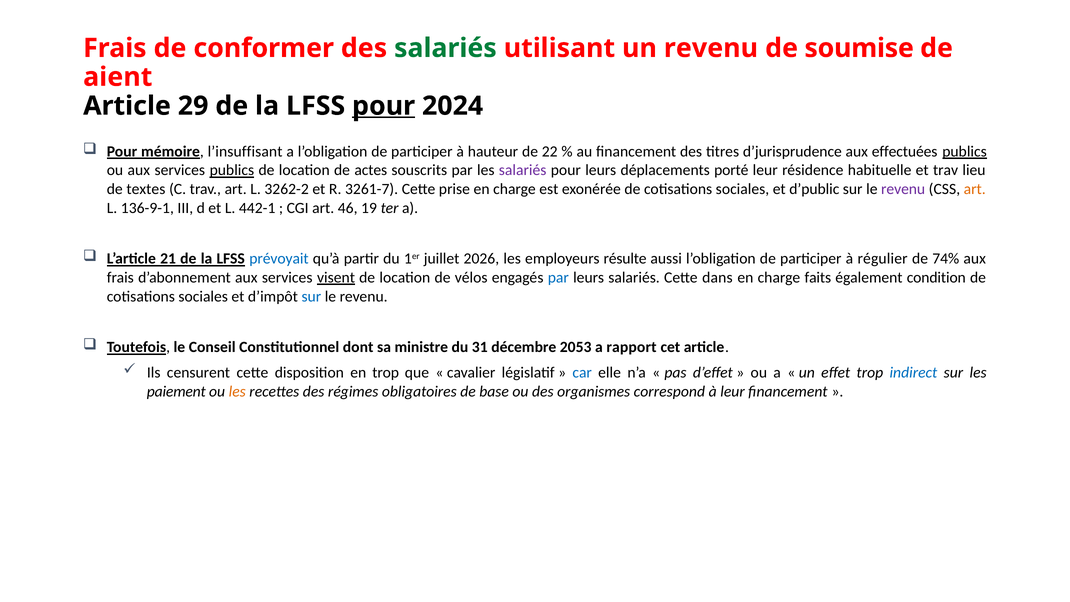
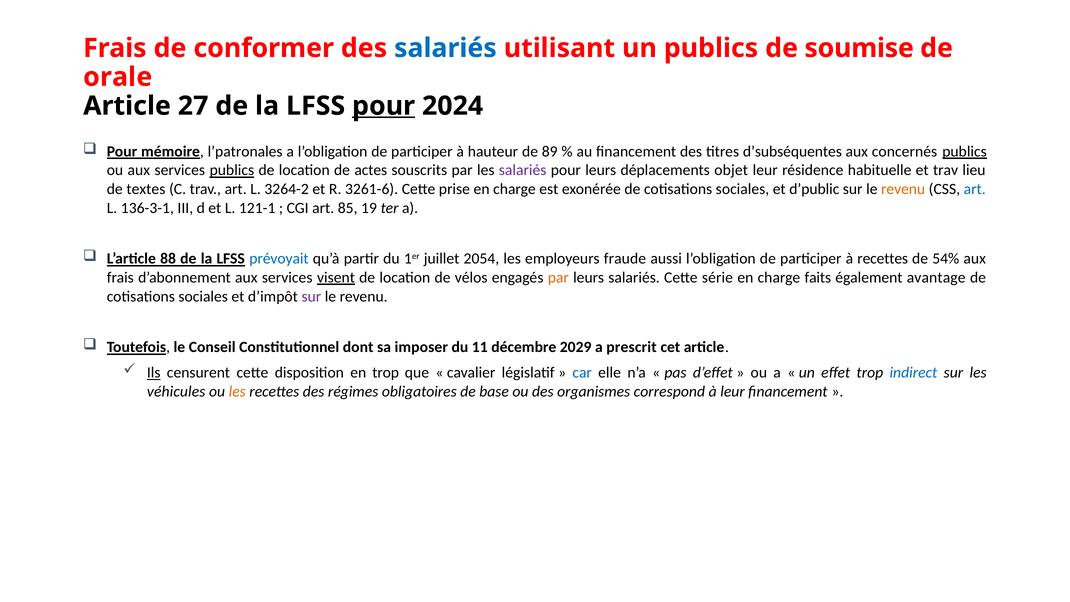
salariés colour: green -> blue (445, 48)
un revenu: revenu -> publics (711, 48)
aient: aient -> orale (118, 77)
29: 29 -> 27 (193, 106)
l’insuffisant: l’insuffisant -> l’patronales (245, 152)
22: 22 -> 89 (550, 152)
d’jurisprudence: d’jurisprudence -> d’subséquentes (792, 152)
effectuées: effectuées -> concernés (905, 152)
porté: porté -> objet (731, 170)
3262-2: 3262-2 -> 3264-2 (287, 189)
3261-7: 3261-7 -> 3261-6 (372, 189)
revenu colour: purple -> orange (903, 189)
art colour: orange -> blue (975, 189)
136-9-1: 136-9-1 -> 136-3-1 (147, 208)
442-1: 442-1 -> 121-1 (257, 208)
46: 46 -> 85 (348, 208)
21: 21 -> 88 (168, 259)
2026: 2026 -> 2054 (481, 259)
résulte: résulte -> fraude (625, 259)
à régulier: régulier -> recettes (883, 259)
74%: 74% -> 54% (946, 259)
par colour: blue -> orange (558, 278)
dans: dans -> série (717, 278)
condition: condition -> avantage (936, 278)
sur colour: blue -> purple (311, 296)
ministre: ministre -> imposer (421, 347)
31: 31 -> 11 (480, 347)
2053: 2053 -> 2029 (576, 347)
rapport: rapport -> prescrit (632, 347)
Ils underline: none -> present (154, 373)
paiement: paiement -> véhicules (176, 391)
